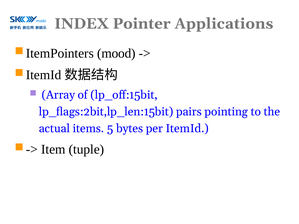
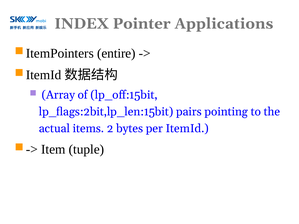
mood: mood -> entire (116, 53)
5: 5 -> 2 (110, 129)
